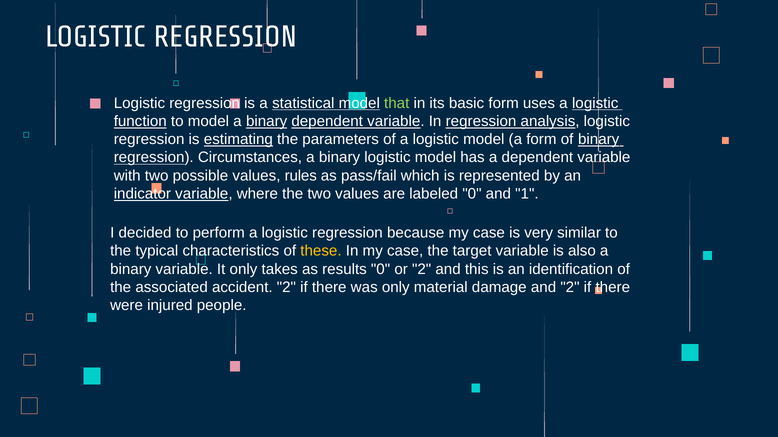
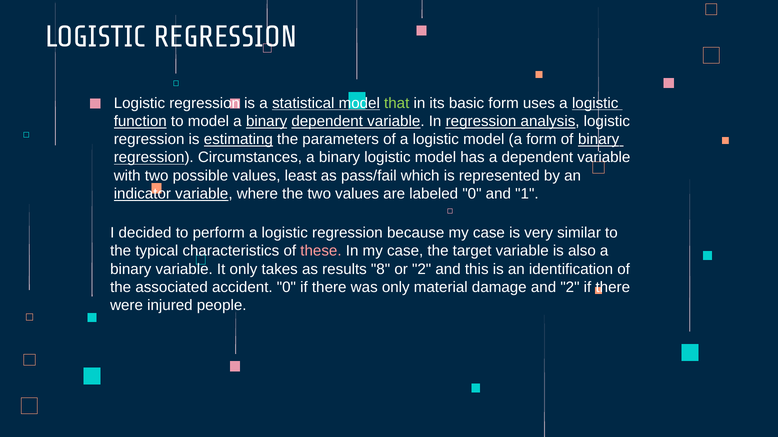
rules: rules -> least (301, 176)
these colour: yellow -> pink (321, 251)
results 0: 0 -> 8 (381, 270)
accident 2: 2 -> 0 (286, 288)
